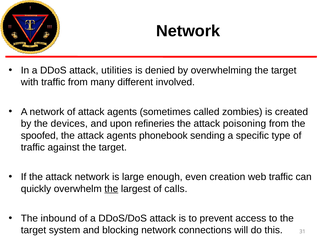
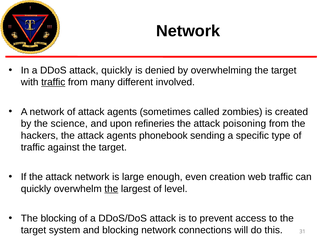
attack utilities: utilities -> quickly (117, 71)
traffic underline: none -> present (53, 82)
devices: devices -> science (69, 124)
spoofed: spoofed -> hackers (40, 136)
calls: calls -> level (176, 189)
The inbound: inbound -> blocking (59, 219)
